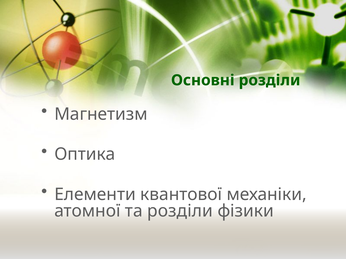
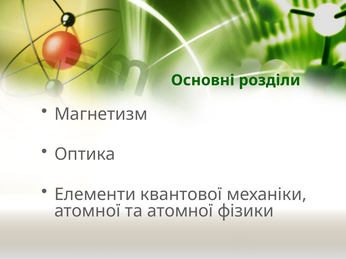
та розділи: розділи -> атомної (180, 211)
